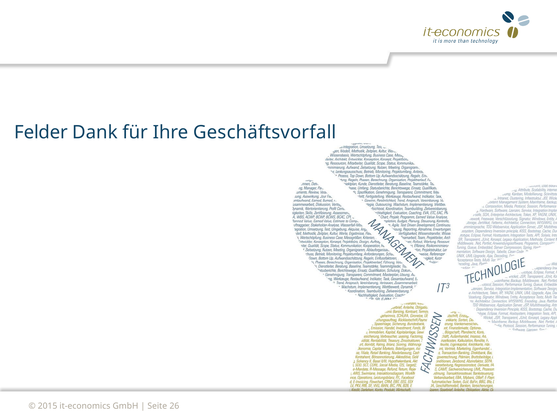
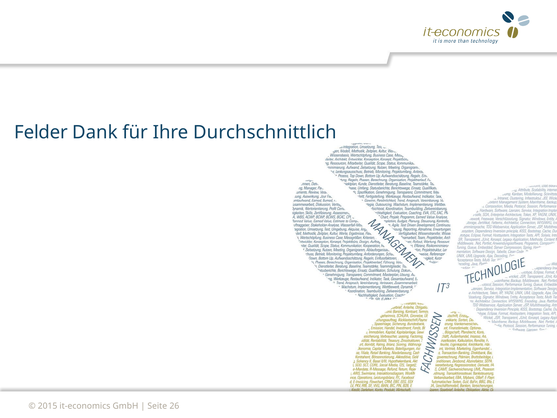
Geschäftsvorfall: Geschäftsvorfall -> Durchschnittlich (265, 132)
